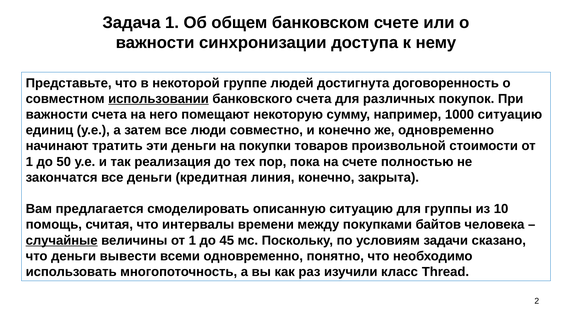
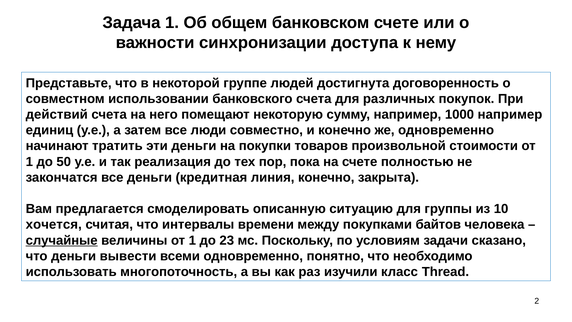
использовании underline: present -> none (158, 99)
важности: важности -> действий (57, 114)
1000 ситуацию: ситуацию -> например (510, 114)
помощь: помощь -> хочется (54, 224)
45: 45 -> 23 (227, 240)
